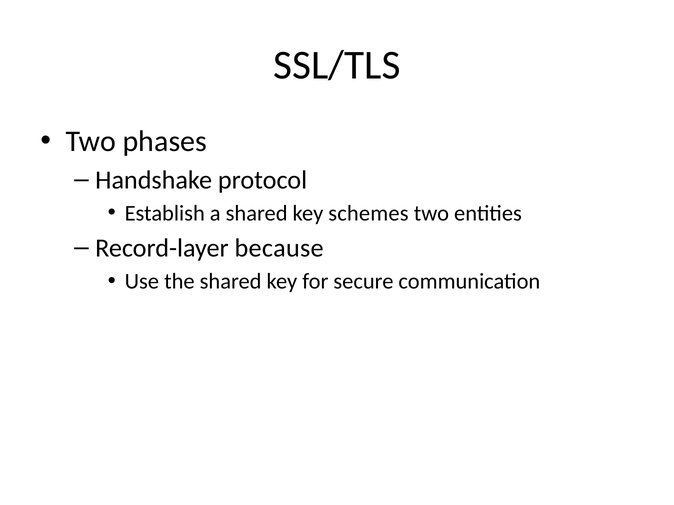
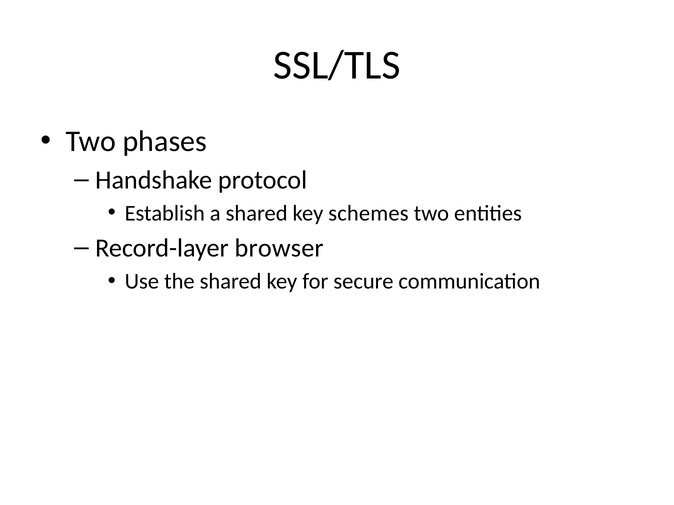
because: because -> browser (279, 248)
